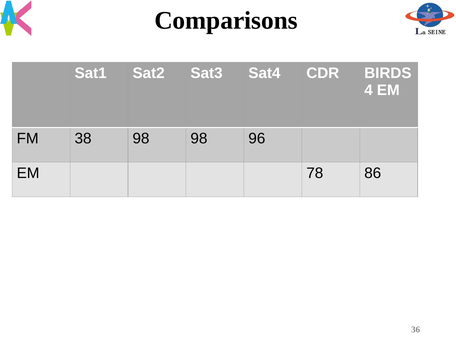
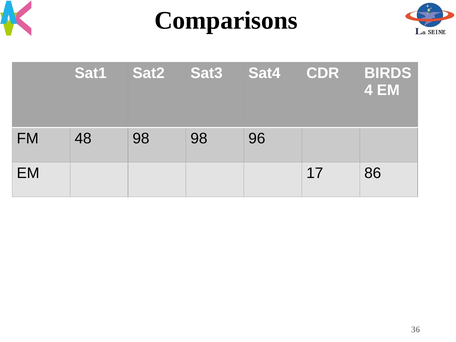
38: 38 -> 48 (83, 138)
78: 78 -> 17 (315, 173)
